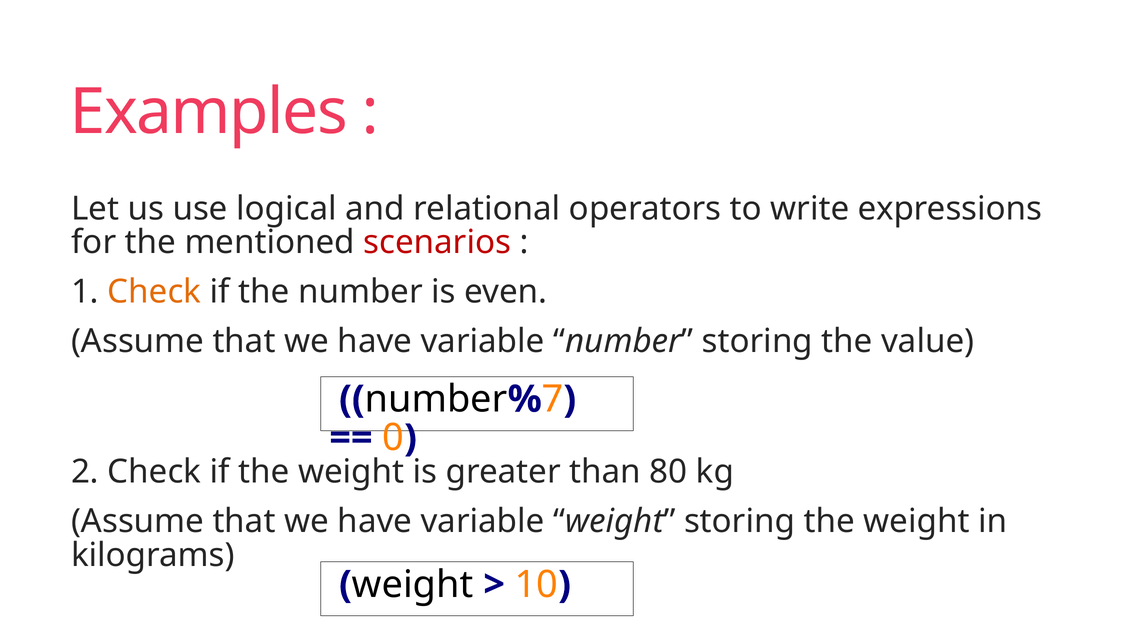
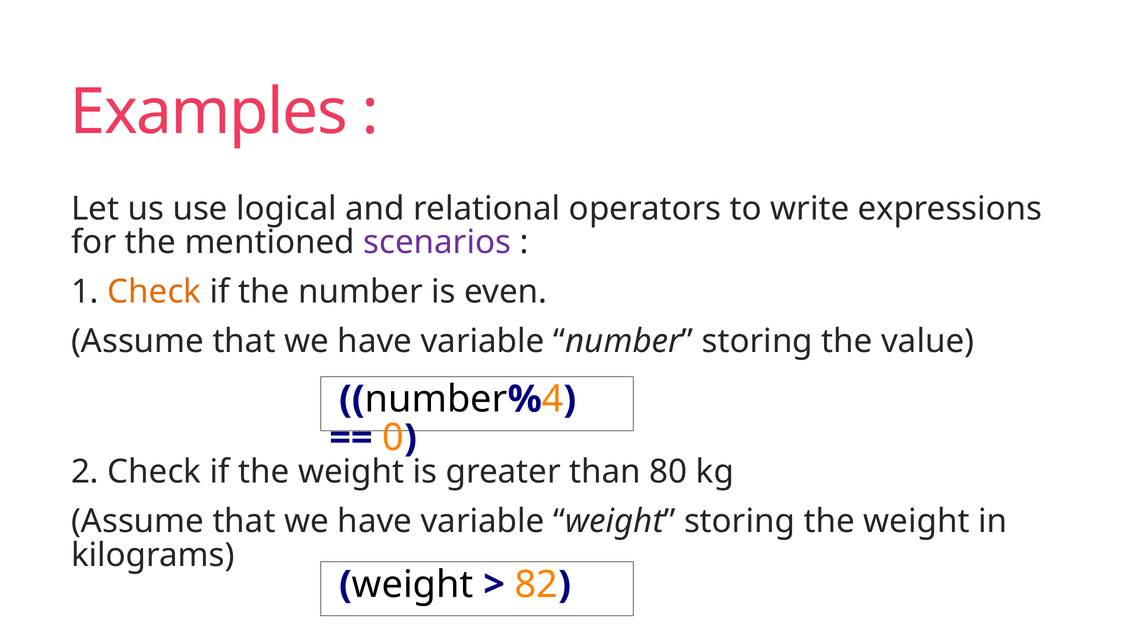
scenarios colour: red -> purple (437, 243)
7: 7 -> 4 (553, 399)
10: 10 -> 82 (536, 585)
